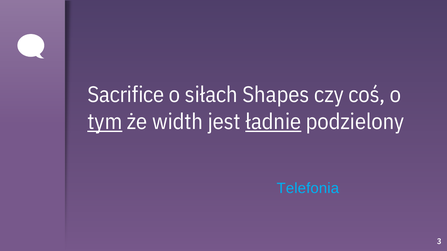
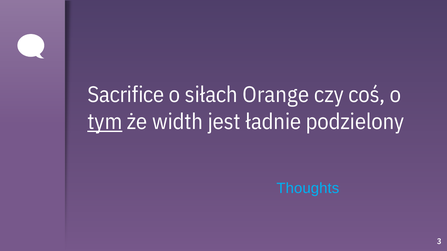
Shapes: Shapes -> Orange (276, 95)
ładnie underline: present -> none (273, 122)
Telefonia: Telefonia -> Thoughts (308, 189)
